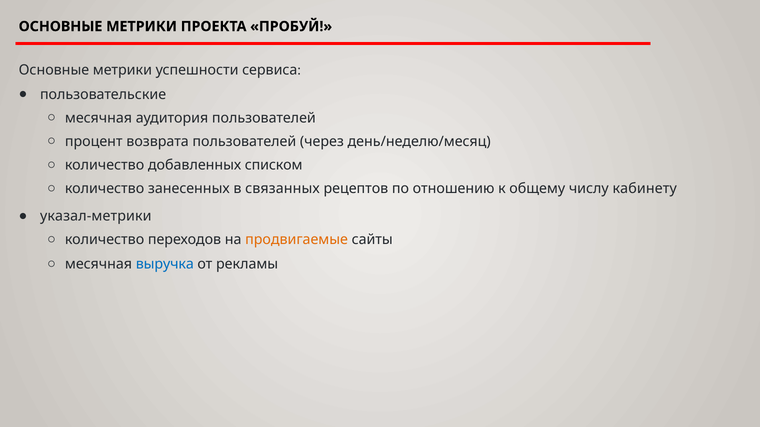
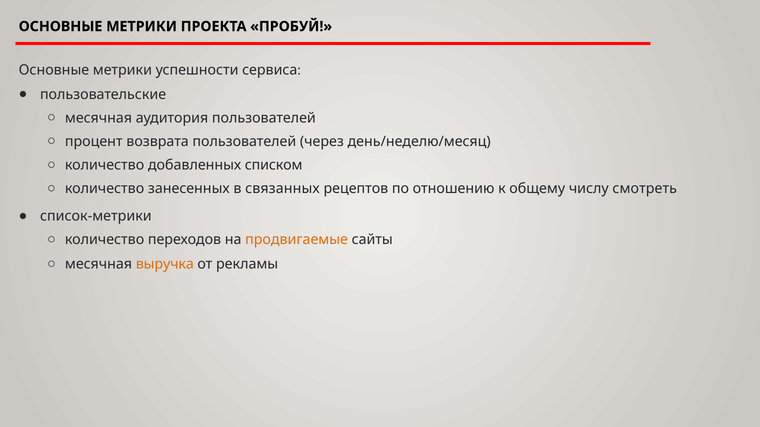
кабинету: кабинету -> смотреть (645, 189)
указал-метрики: указал-метрики -> список-метрики (96, 216)
выручка colour: blue -> orange (165, 264)
